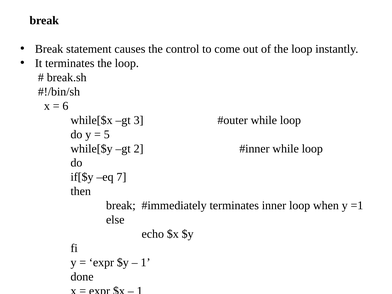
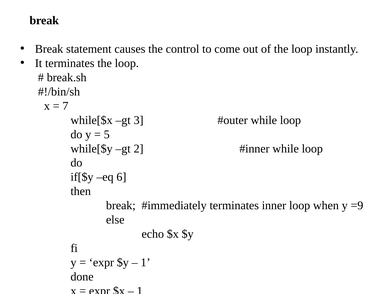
6: 6 -> 7 (65, 106)
7: 7 -> 6 (121, 177)
=1: =1 -> =9 (357, 205)
